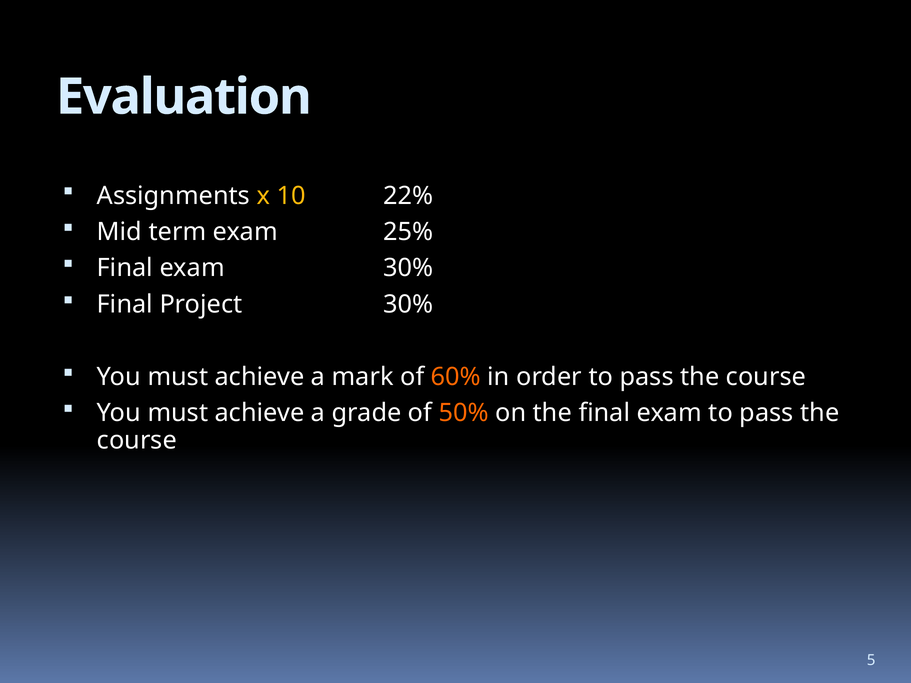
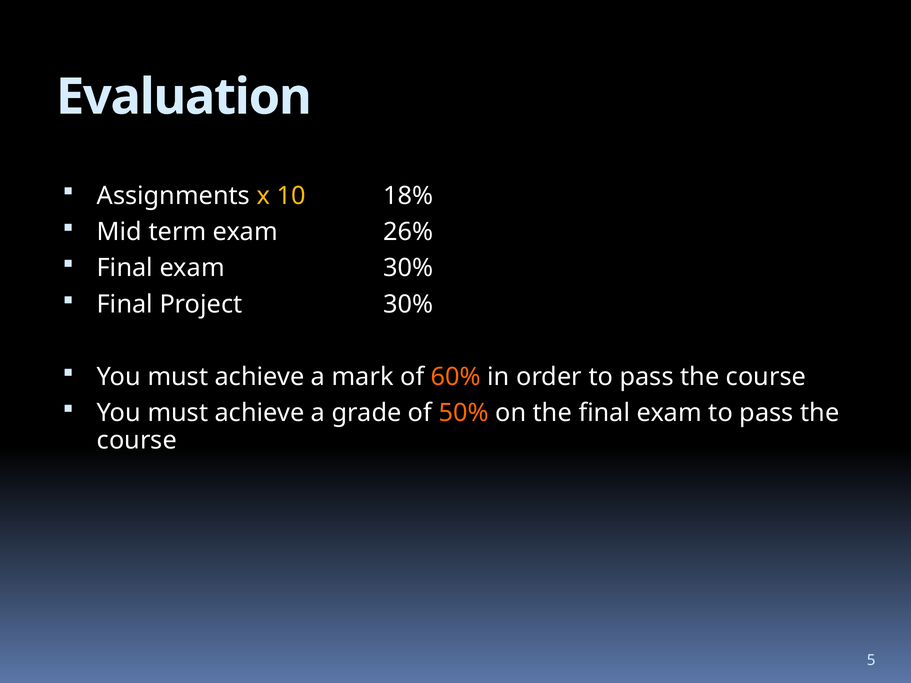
22%: 22% -> 18% (408, 196)
25%: 25% -> 26% (408, 232)
